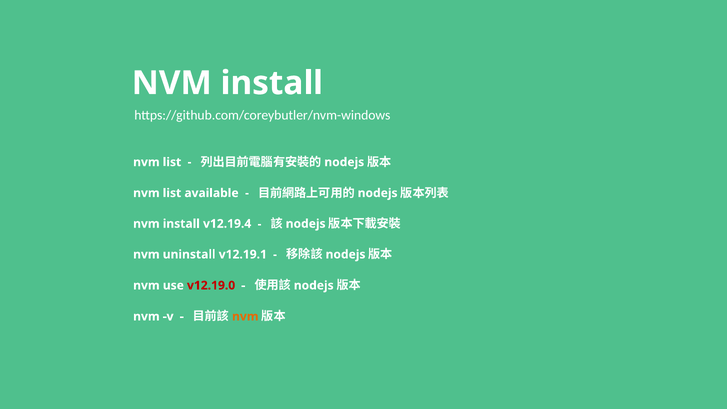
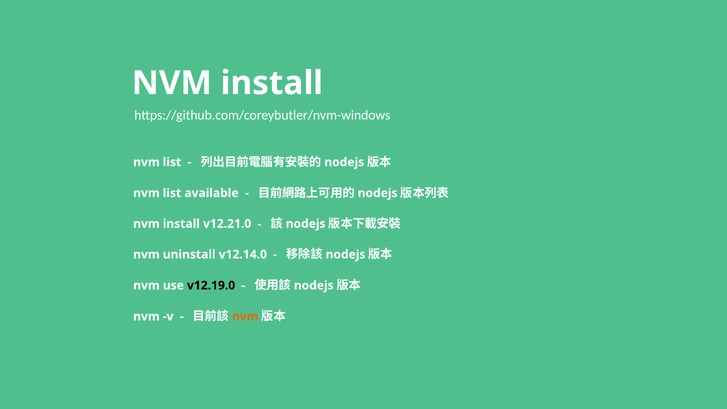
v12.19.4: v12.19.4 -> v12.21.0 (227, 224)
v12.19.1: v12.19.1 -> v12.14.0 (243, 254)
v12.19.0 colour: red -> black (211, 285)
